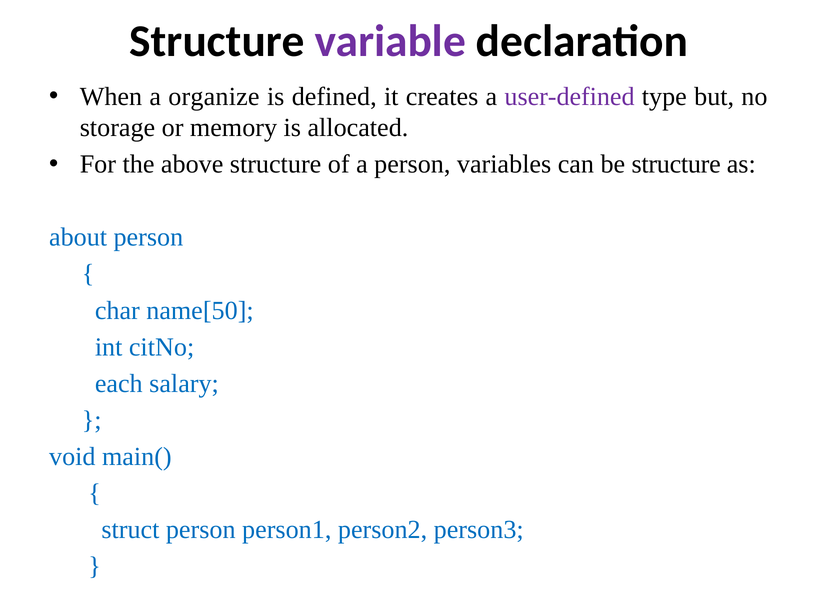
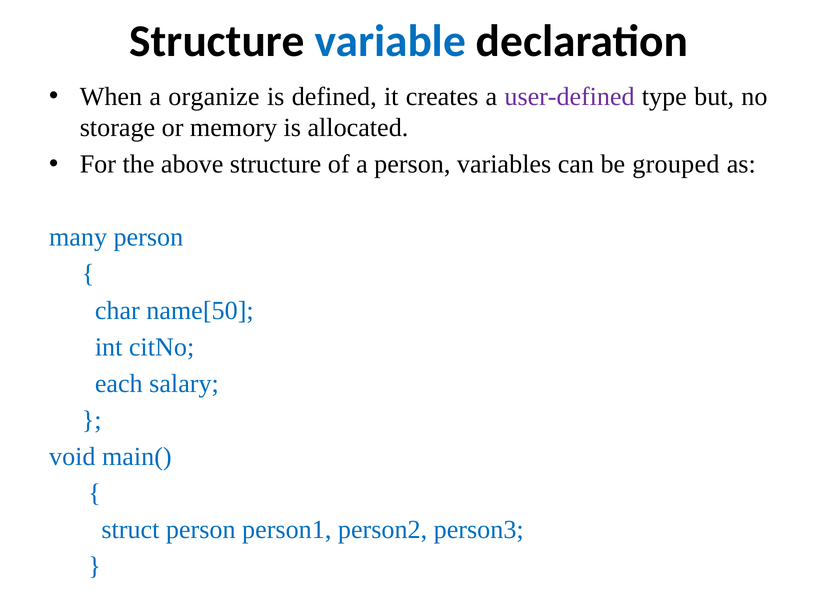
variable colour: purple -> blue (390, 41)
be structure: structure -> grouped (676, 164)
about: about -> many (78, 238)
